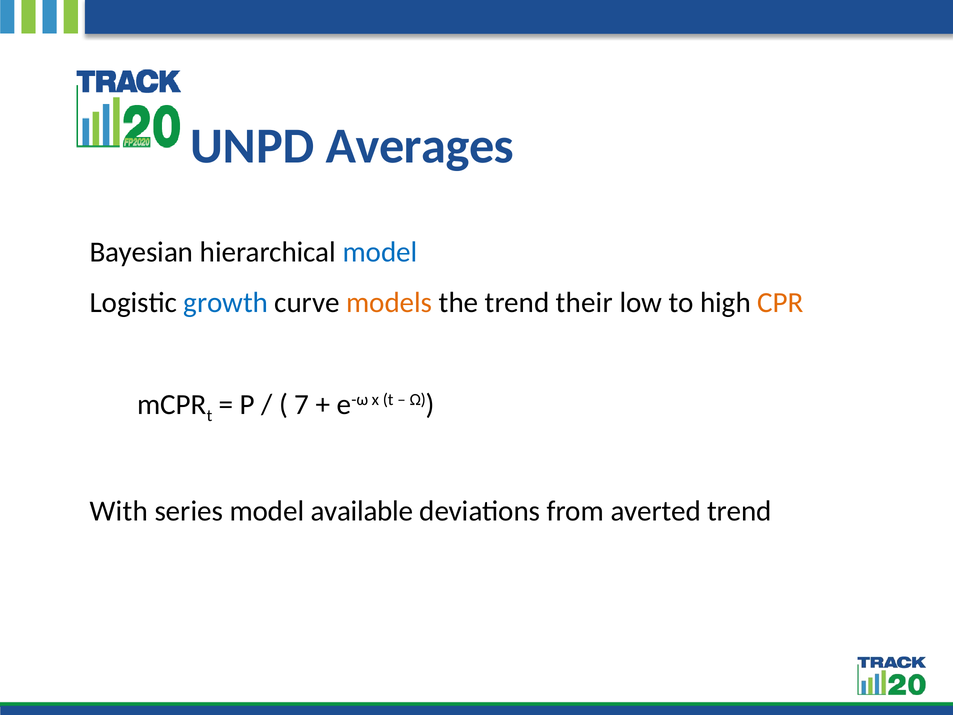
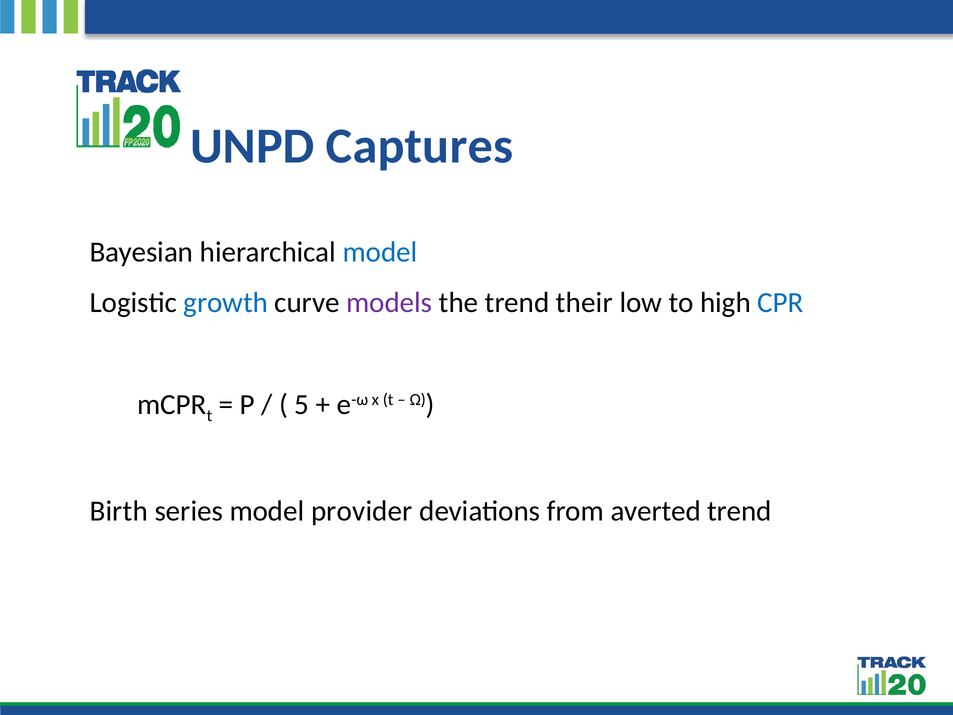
Averages: Averages -> Captures (420, 146)
models colour: orange -> purple (389, 303)
CPR colour: orange -> blue (781, 303)
7: 7 -> 5 (302, 404)
With: With -> Birth (119, 511)
available: available -> provider (362, 511)
